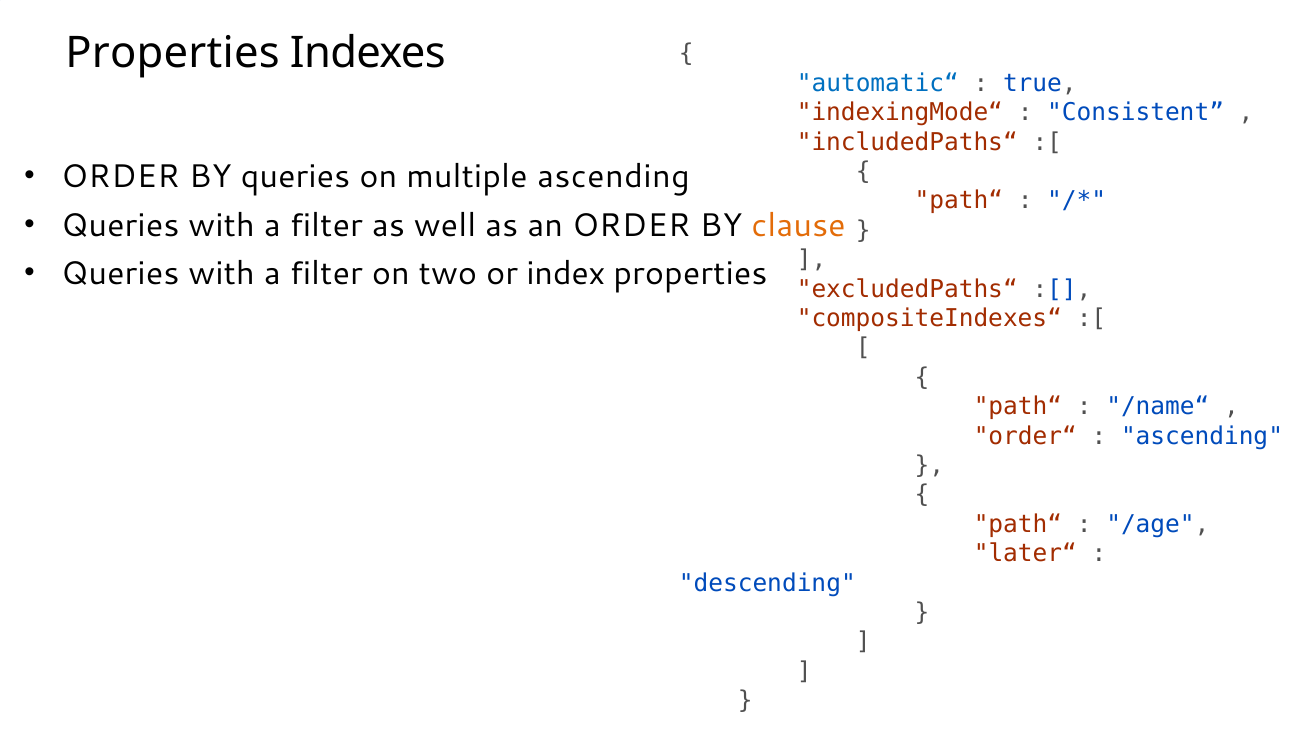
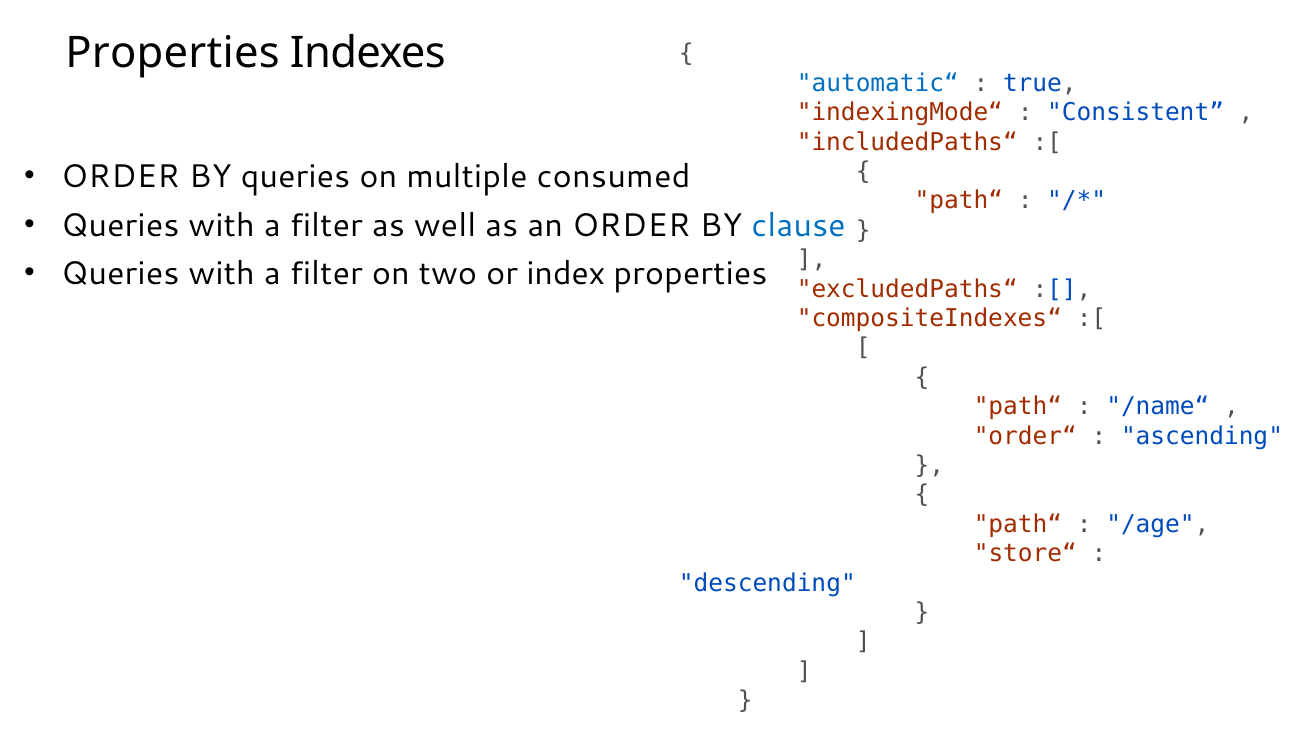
multiple ascending: ascending -> consumed (614, 177)
clause colour: orange -> blue (799, 225)
later“: later“ -> store“ (1025, 553)
